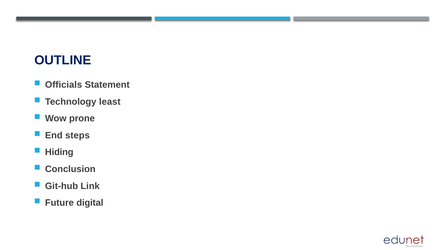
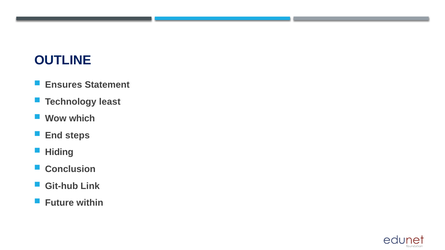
Officials: Officials -> Ensures (64, 85)
prone: prone -> which (82, 119)
digital: digital -> within (90, 203)
